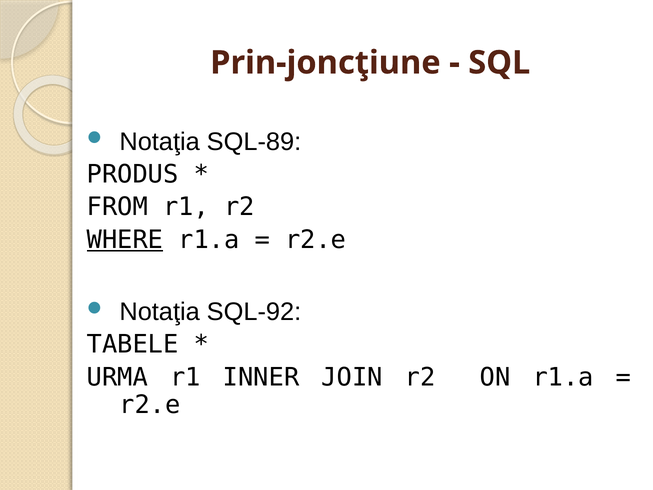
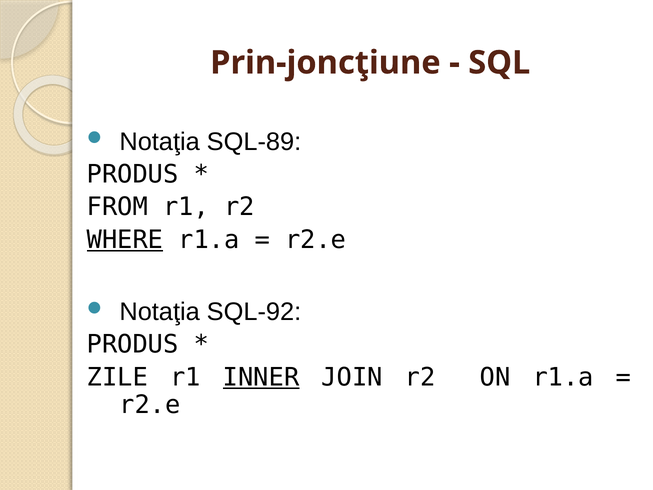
TABELE: TABELE -> PRODUS (133, 344)
URMA: URMA -> ZILE (117, 377)
INNER underline: none -> present (261, 377)
